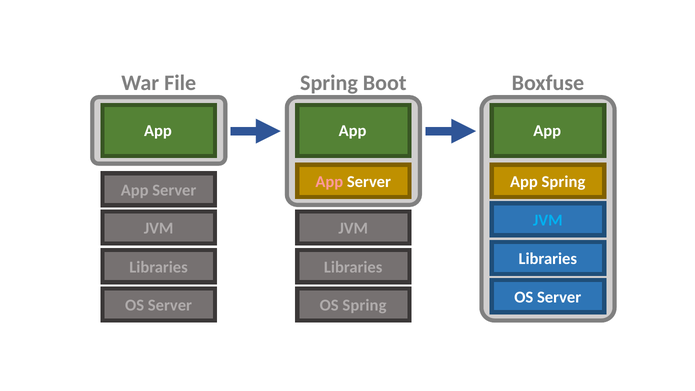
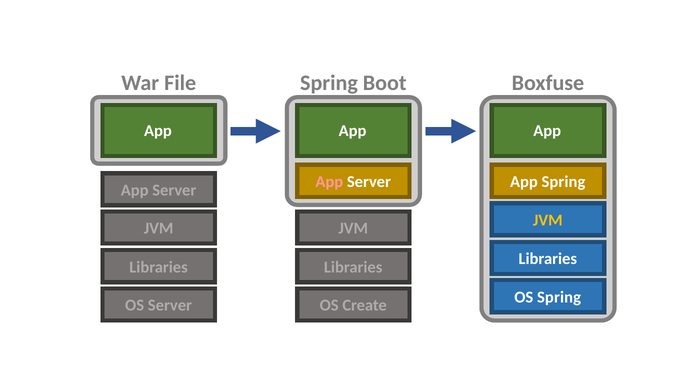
JVM colour: light blue -> yellow (548, 220)
Server: Server -> Spring (559, 297)
OS Spring: Spring -> Create (365, 305)
